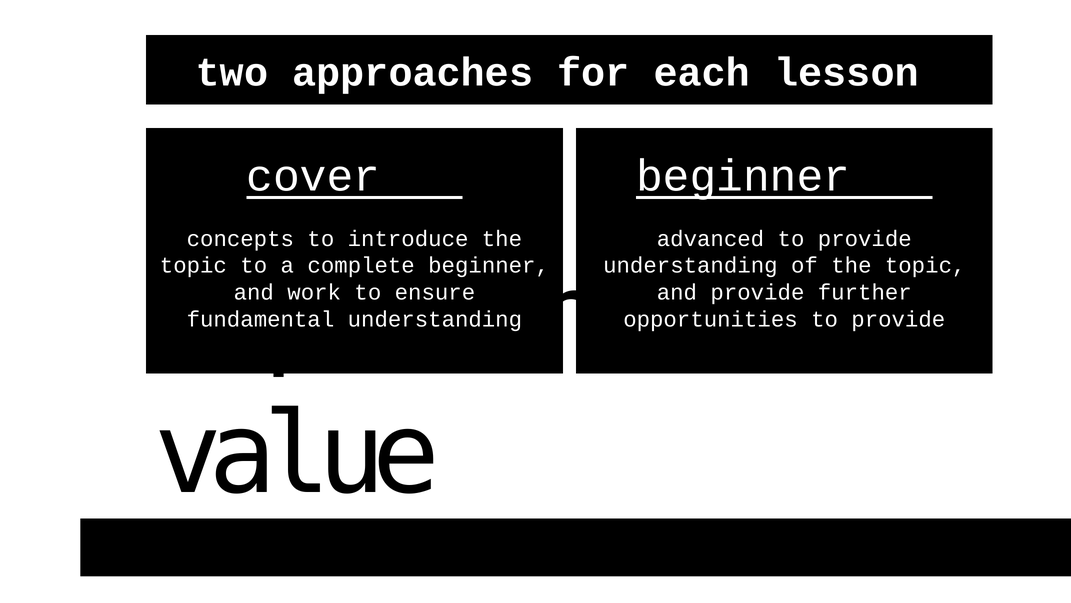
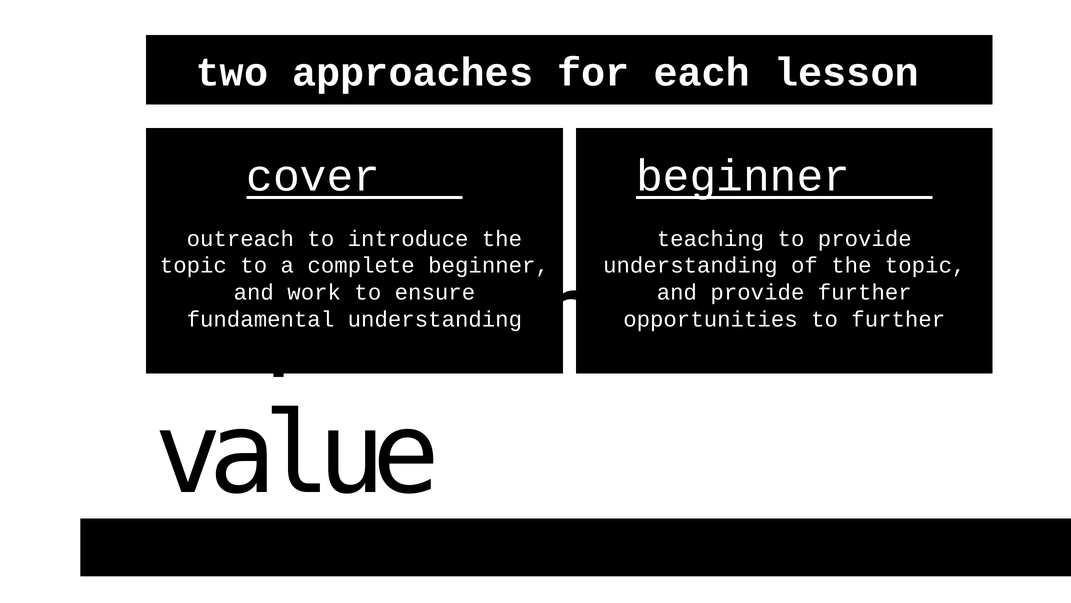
concepts: concepts -> outreach (240, 239)
advanced: advanced -> teaching (710, 239)
provide: provide -> further (898, 319)
